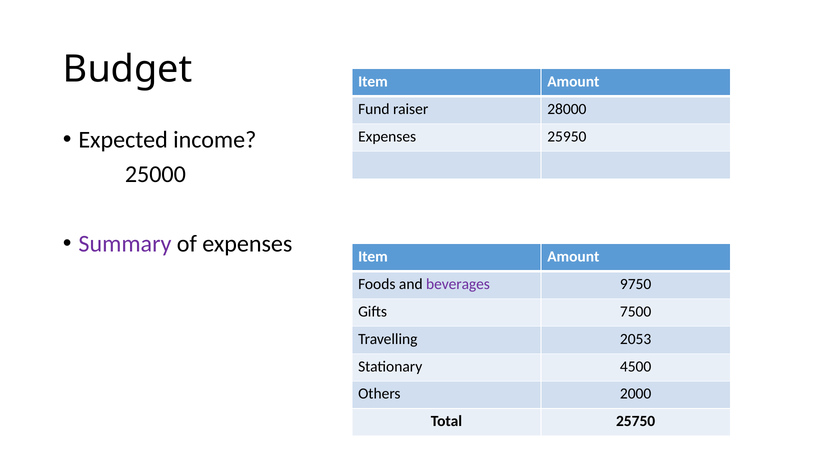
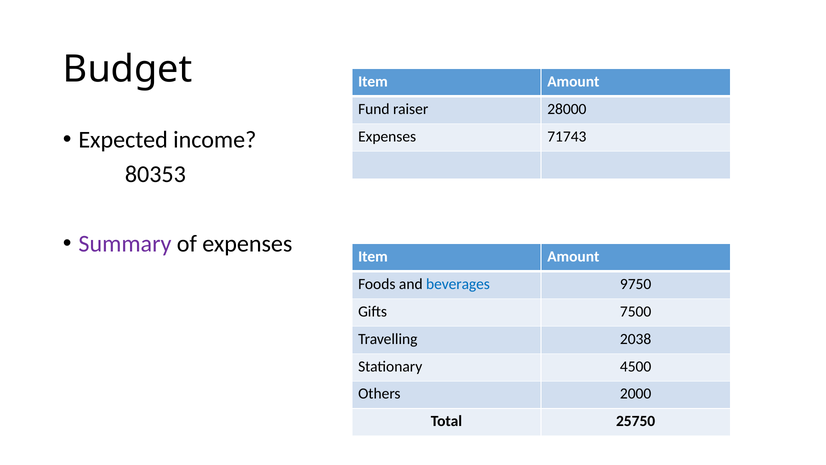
25950: 25950 -> 71743 (567, 136)
25000: 25000 -> 80353 (155, 174)
beverages colour: purple -> blue (458, 284)
2053: 2053 -> 2038 (636, 339)
